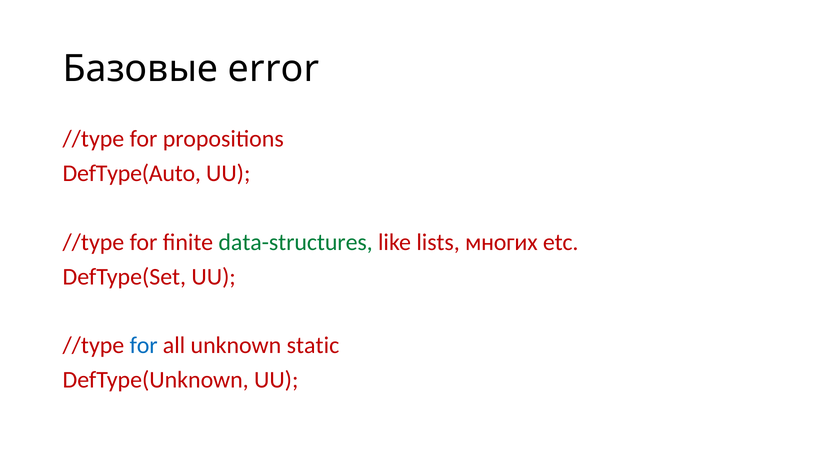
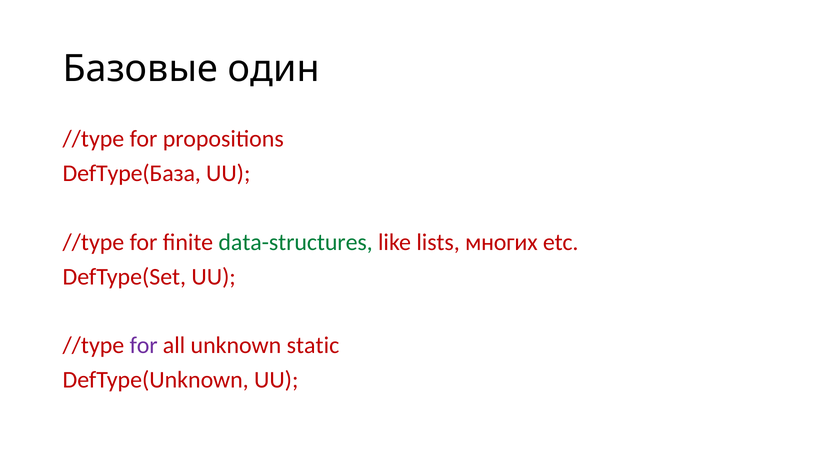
error: error -> один (274, 69)
DefType(Auto: DefType(Auto -> DefType(База (132, 173)
for colour: blue -> purple (144, 345)
